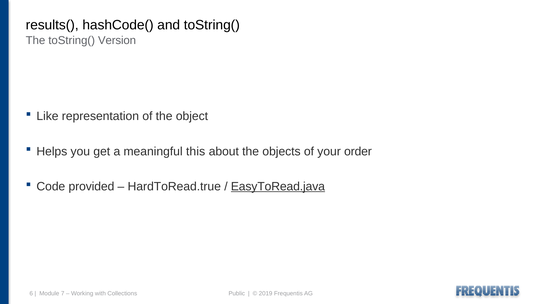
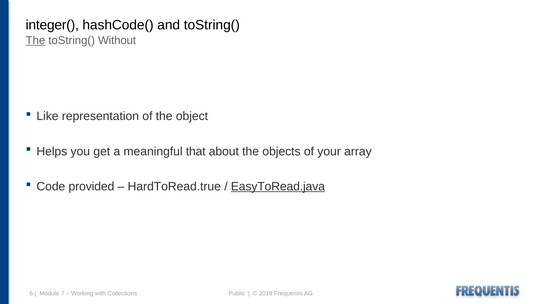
results(: results( -> integer( (52, 25)
The underline: none -> present (35, 40)
Version: Version -> Without (117, 40)
this: this -> that (196, 152)
order: order -> array (358, 152)
